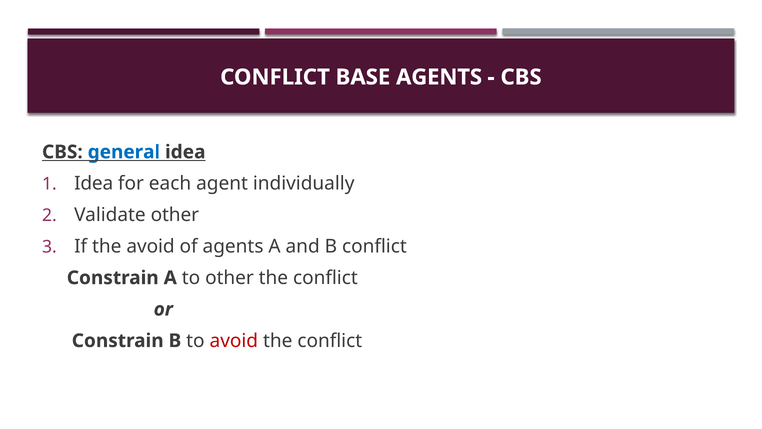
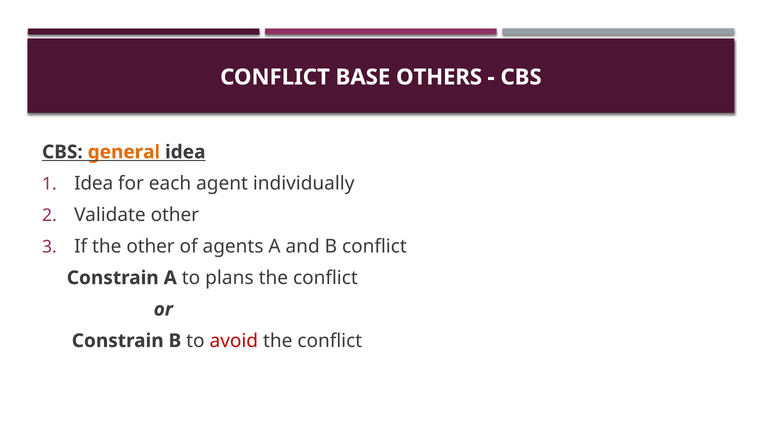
BASE AGENTS: AGENTS -> OTHERS (439, 77)
general colour: blue -> orange (124, 152)
the avoid: avoid -> other (151, 246)
to other: other -> plans (229, 278)
